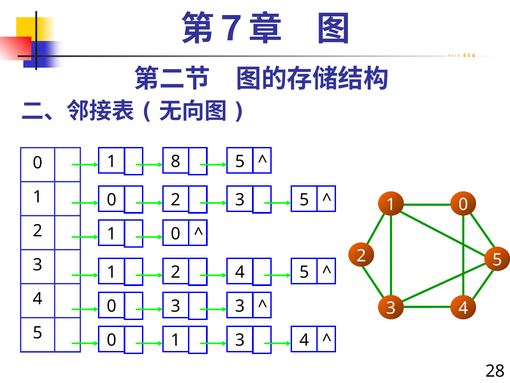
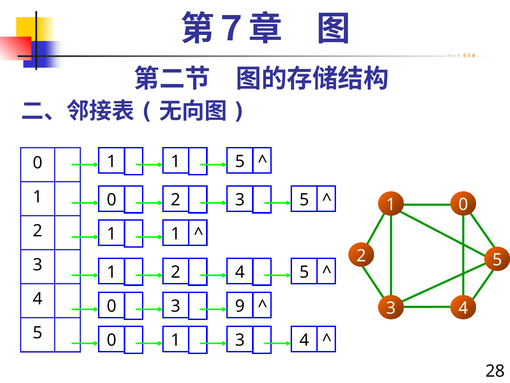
8: 8 -> 1 (176, 161)
0: 0 -> 1 (176, 234)
3 3: 3 -> 9 (240, 306)
